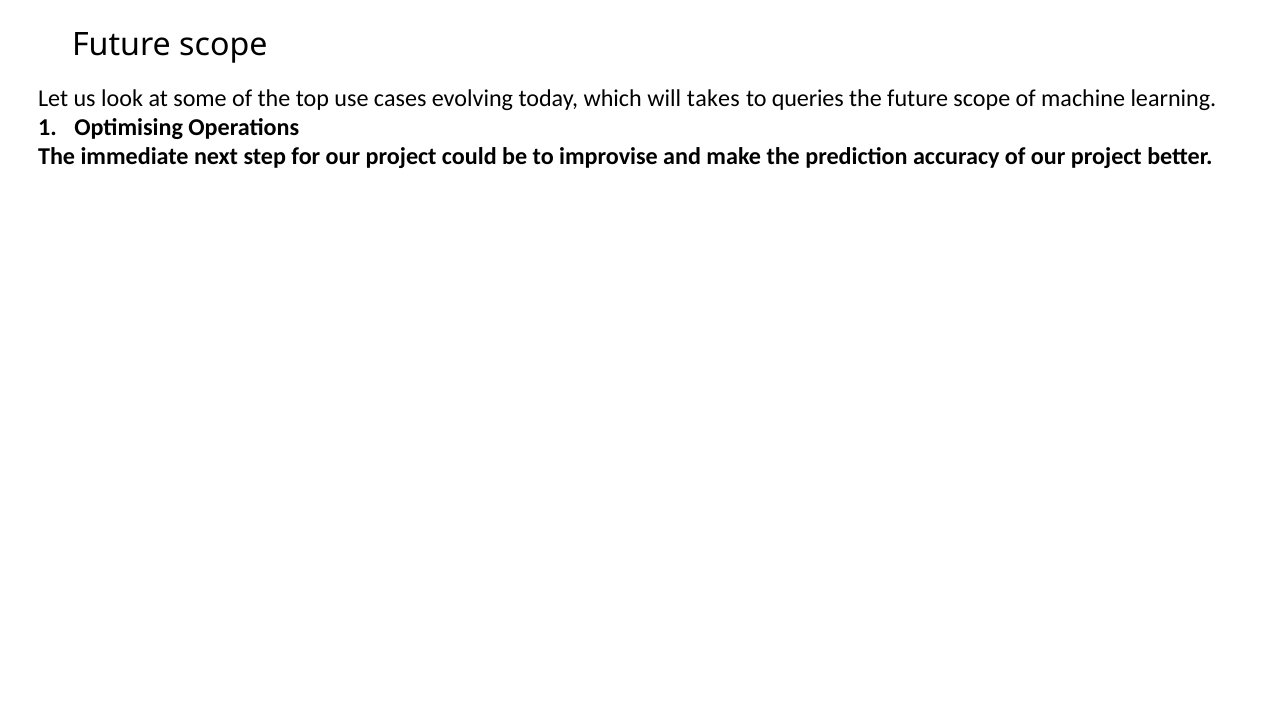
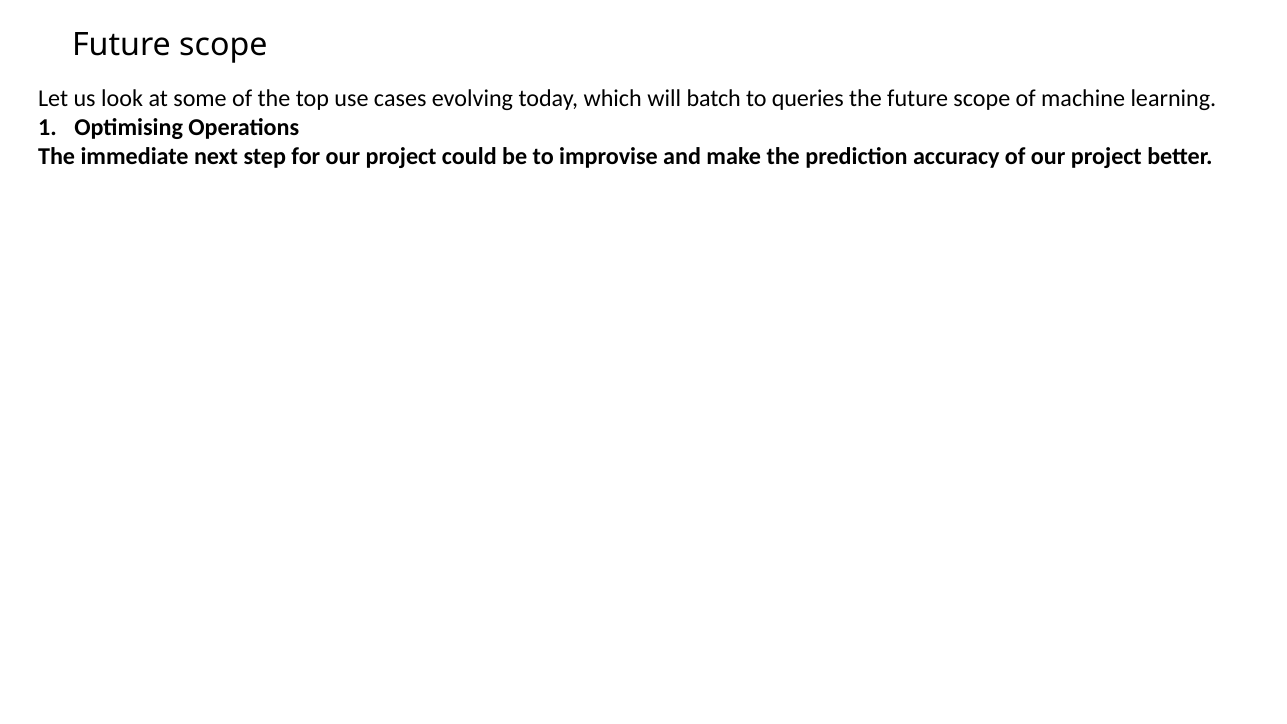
takes: takes -> batch (714, 99)
